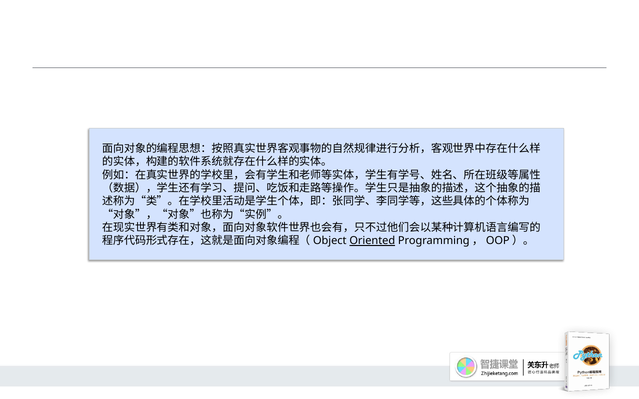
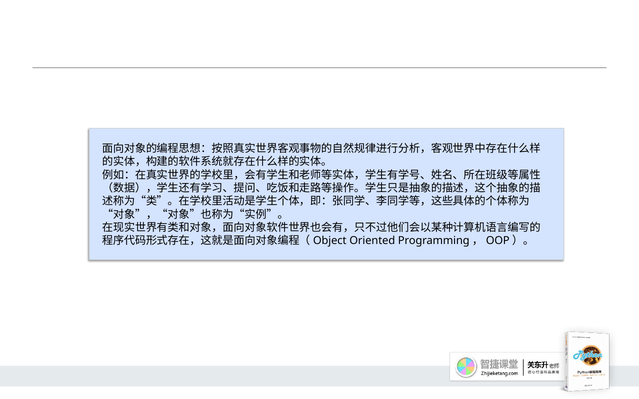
Oriented underline: present -> none (372, 241)
